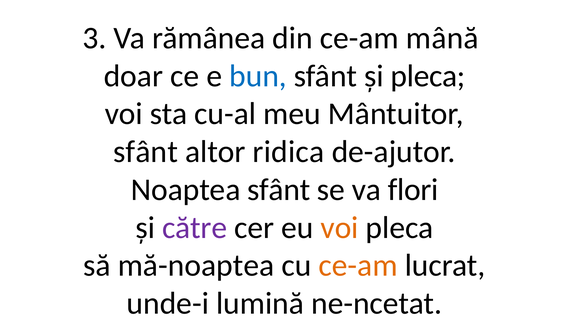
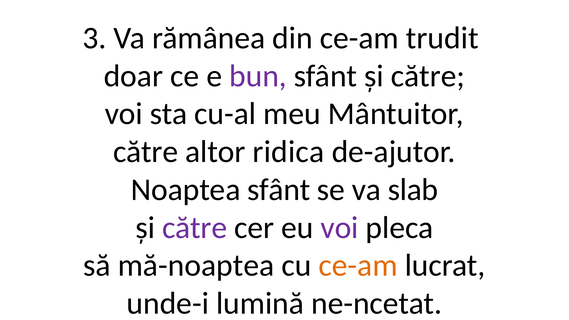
mână: mână -> trudit (442, 38)
bun colour: blue -> purple (258, 76)
sfânt și pleca: pleca -> către (428, 76)
sfânt: sfânt -> către (146, 152)
flori: flori -> slab (413, 190)
voi colour: orange -> purple (340, 228)
